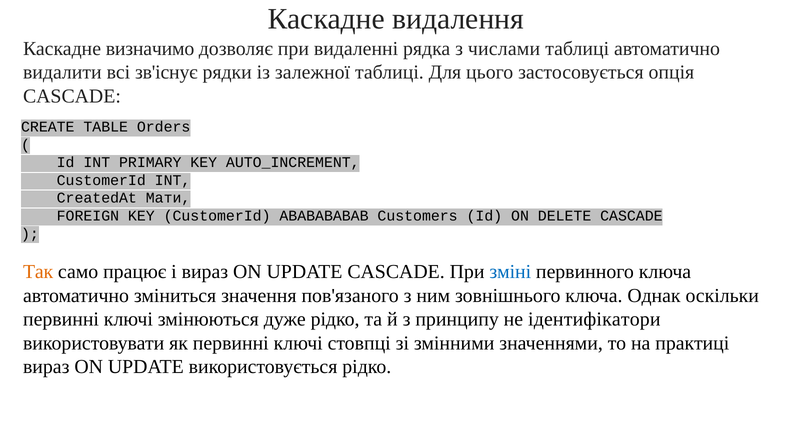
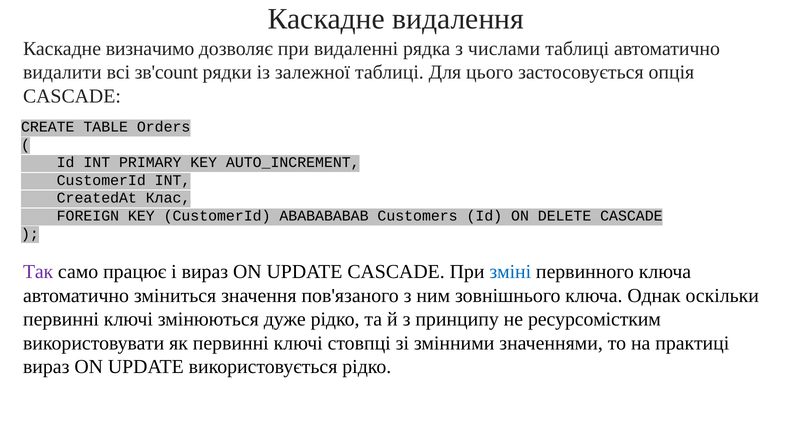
зв'існує: зв'існує -> зв'count (166, 72)
Мати: Мати -> Клас (168, 198)
Так colour: orange -> purple (38, 272)
ідентифікатори: ідентифікатори -> ресурсомістким (594, 320)
